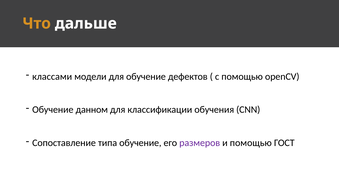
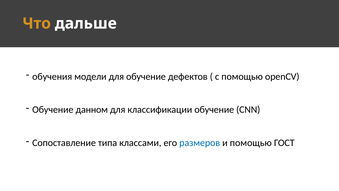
классами: классами -> обучения (52, 76)
классификации обучения: обучения -> обучение (214, 110)
типа обучение: обучение -> классами (140, 143)
размеров colour: purple -> blue (200, 143)
